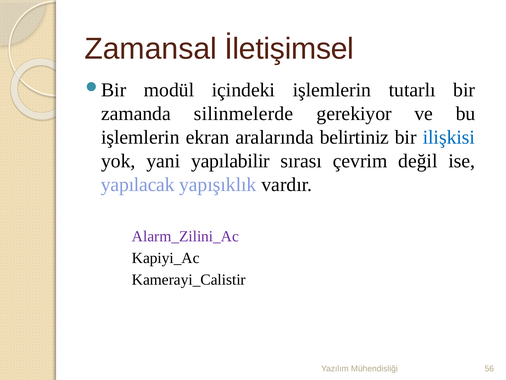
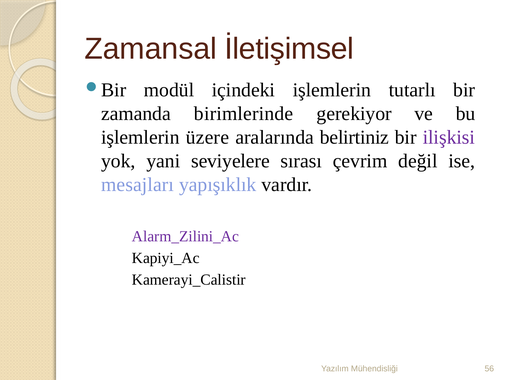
silinmelerde: silinmelerde -> birimlerinde (244, 113)
ekran: ekran -> üzere (207, 137)
ilişkisi colour: blue -> purple (449, 137)
yapılabilir: yapılabilir -> seviyelere (230, 161)
yapılacak: yapılacak -> mesajları (138, 184)
